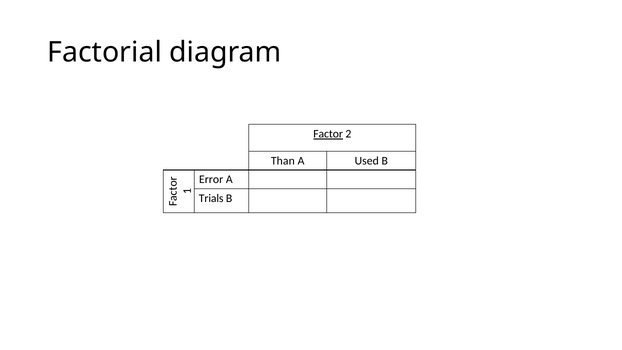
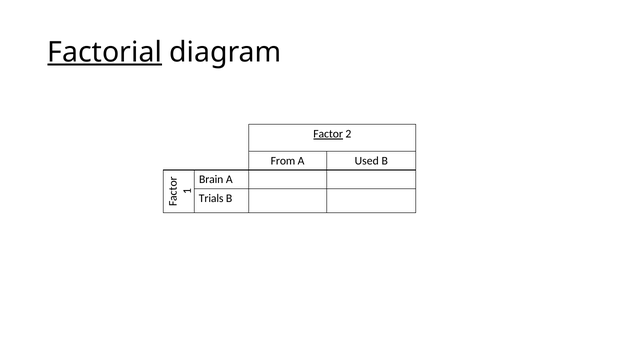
Factorial underline: none -> present (105, 52)
Than: Than -> From (283, 161)
Error: Error -> Brain (211, 180)
